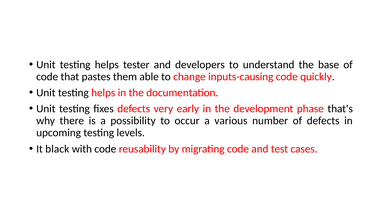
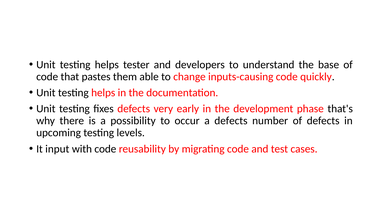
a various: various -> defects (231, 121)
black: black -> input (57, 149)
